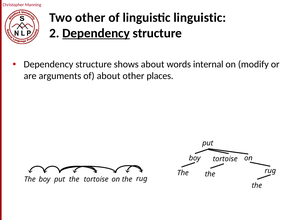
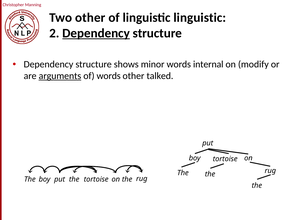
shows about: about -> minor (153, 64)
arguments underline: none -> present (60, 76)
of about: about -> words (109, 76)
places: places -> talked (160, 76)
